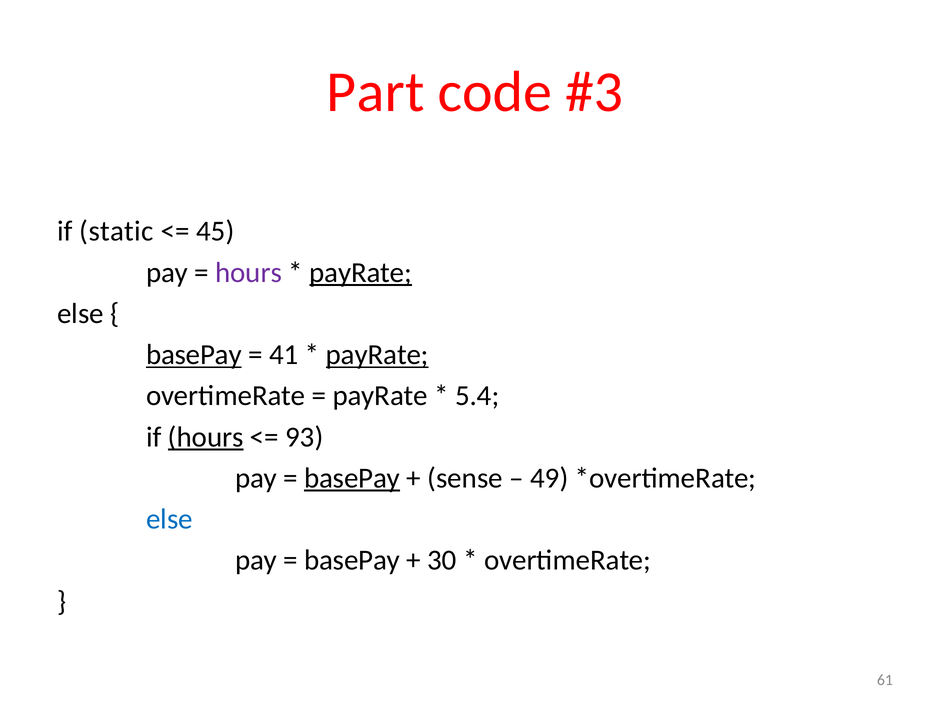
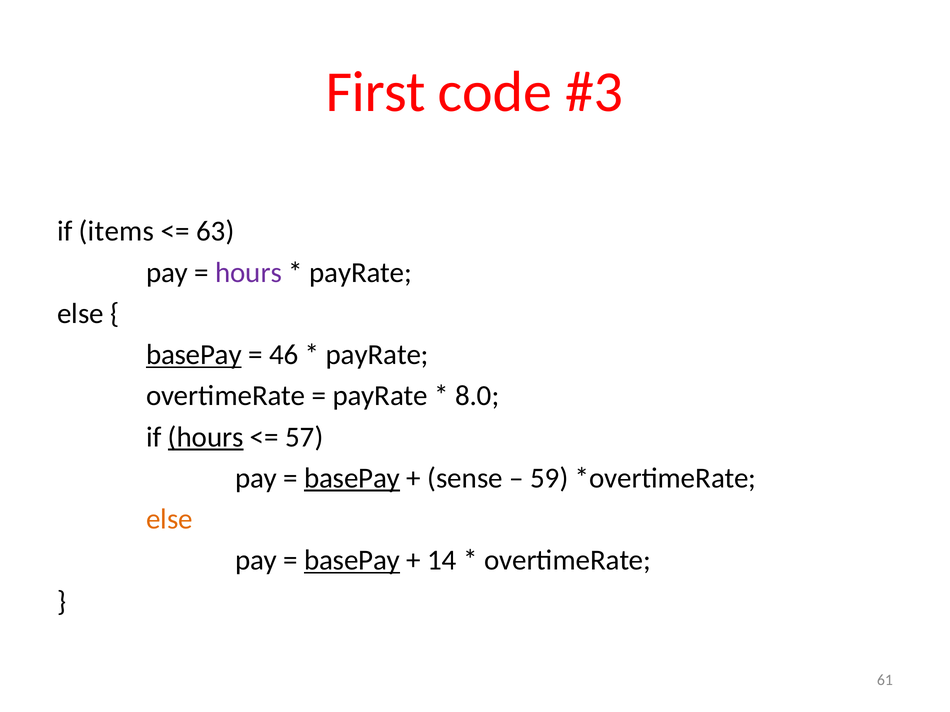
Part: Part -> First (376, 92)
static: static -> items (117, 232)
45: 45 -> 63 (215, 232)
payRate underline: present -> none (361, 273)
41: 41 -> 46 (284, 355)
payRate underline: present -> none (377, 355)
5.4: 5.4 -> 8.0 (477, 396)
93: 93 -> 57 (304, 437)
49: 49 -> 59 (549, 478)
else colour: blue -> orange (169, 520)
basePay underline: none -> present (352, 561)
30: 30 -> 14 (442, 561)
